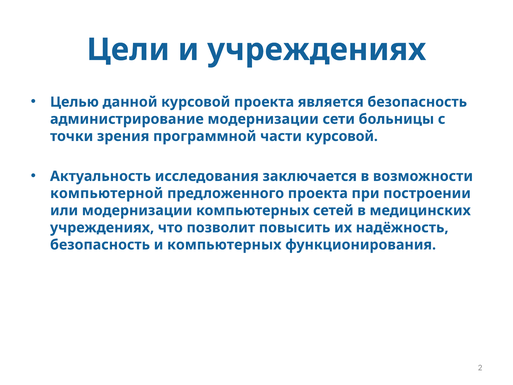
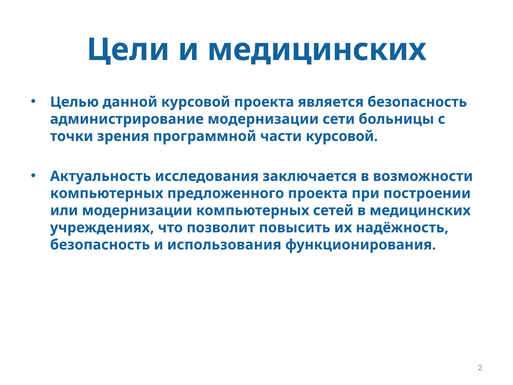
и учреждениях: учреждениях -> медицинских (317, 50)
компьютерной: компьютерной -> компьютерных (107, 193)
и компьютерных: компьютерных -> использования (224, 245)
